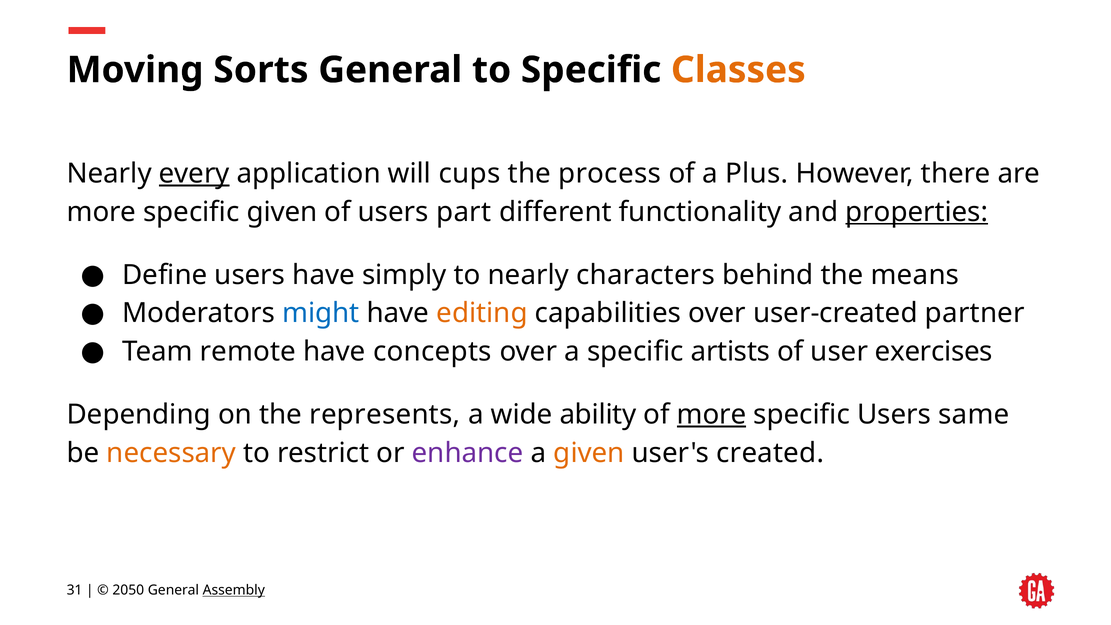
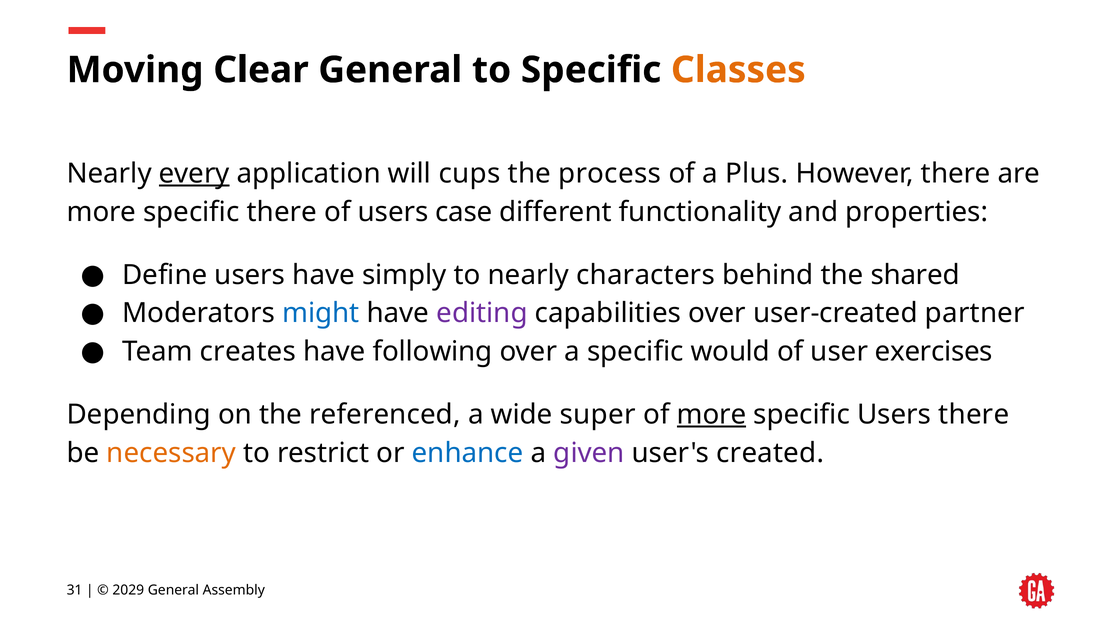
Sorts: Sorts -> Clear (261, 70)
specific given: given -> there (282, 212)
part: part -> case (464, 212)
properties underline: present -> none (917, 212)
means: means -> shared (915, 275)
editing colour: orange -> purple (482, 313)
remote: remote -> creates (248, 352)
concepts: concepts -> following (433, 352)
artists: artists -> would (730, 352)
represents: represents -> referenced (385, 415)
ability: ability -> super (598, 415)
Users same: same -> there (974, 415)
enhance colour: purple -> blue (468, 453)
given colour: orange -> purple (589, 453)
2050: 2050 -> 2029 (128, 590)
Assembly underline: present -> none (234, 590)
